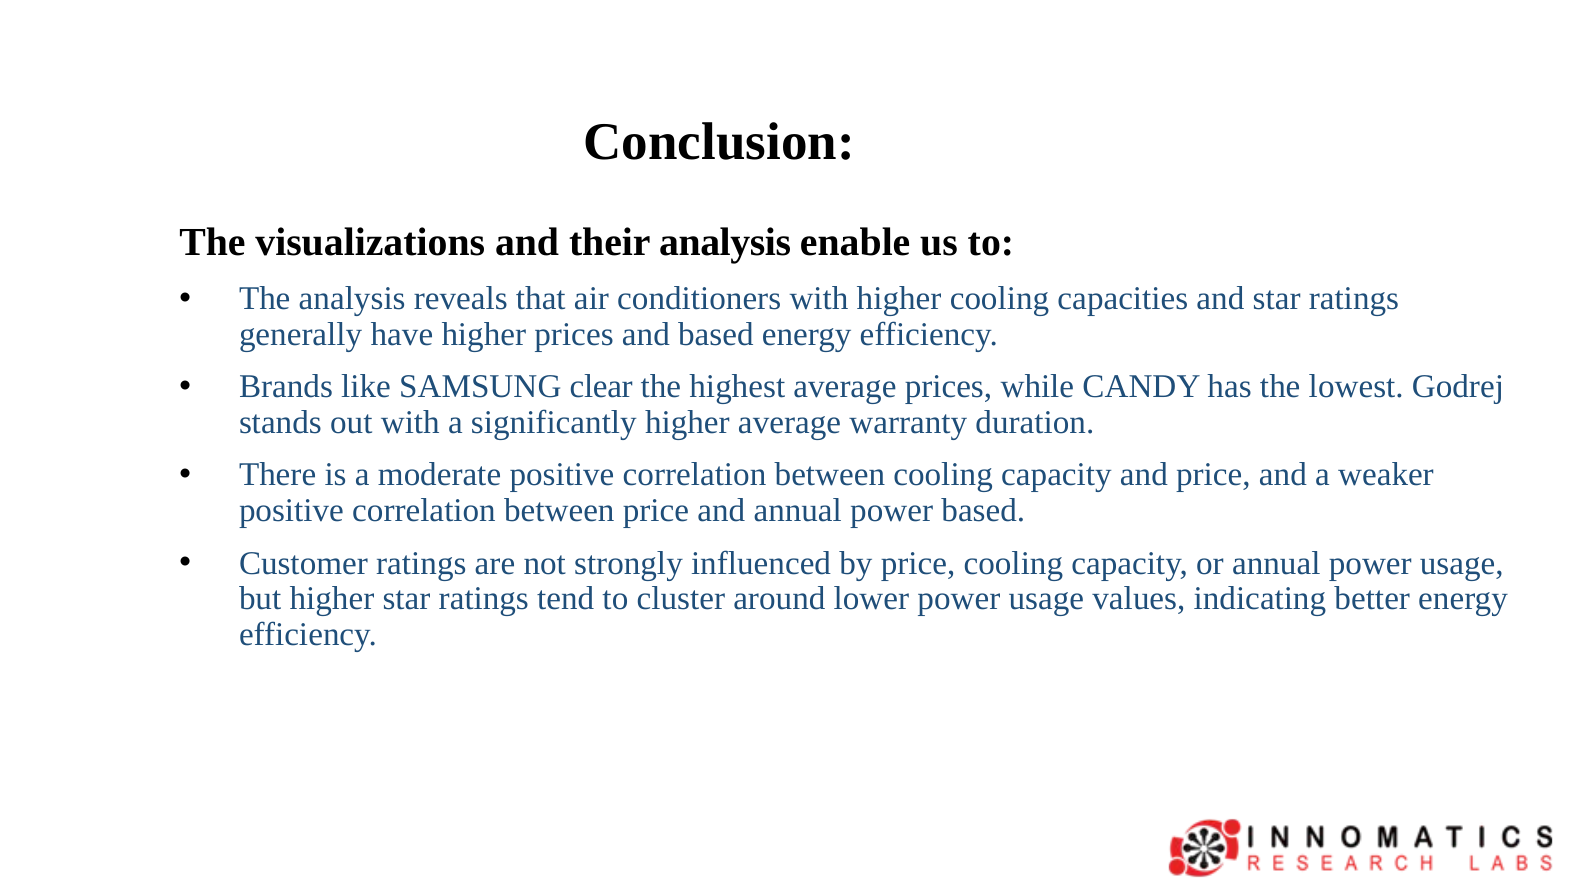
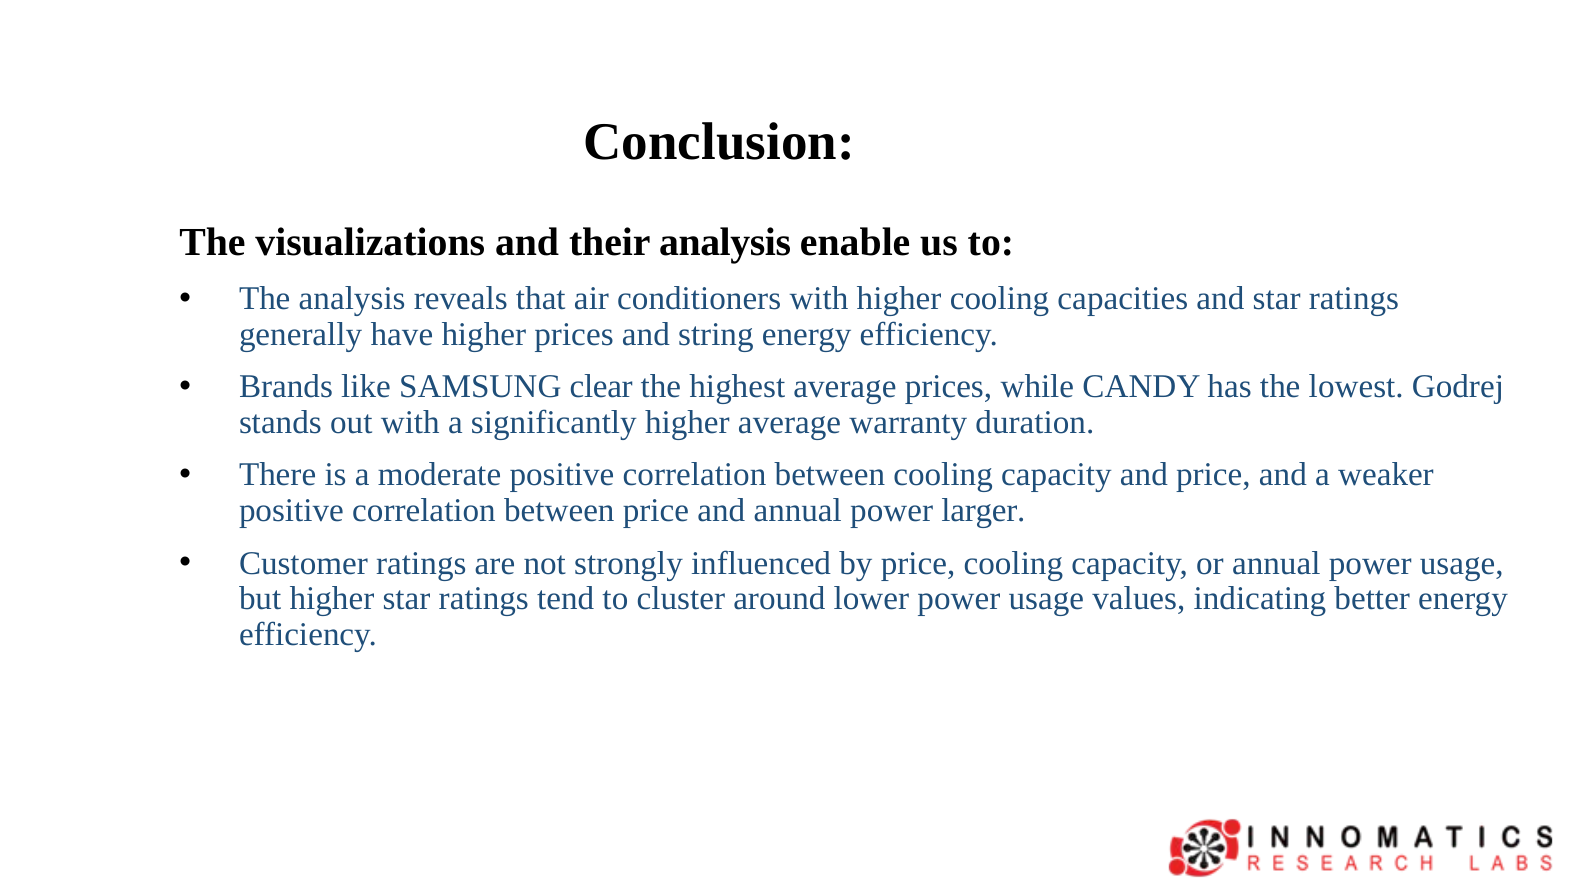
and based: based -> string (716, 335)
power based: based -> larger (983, 511)
